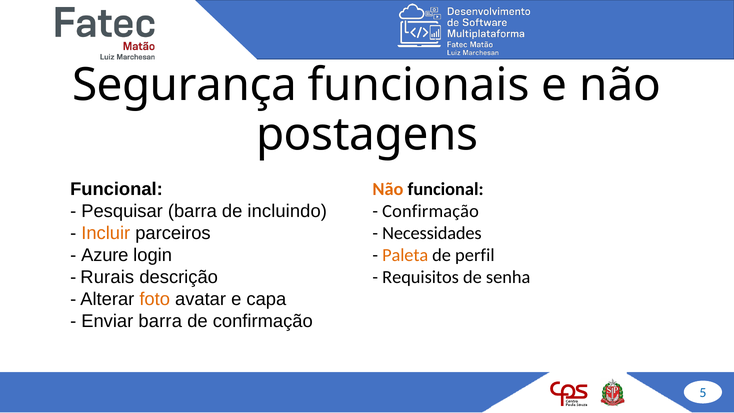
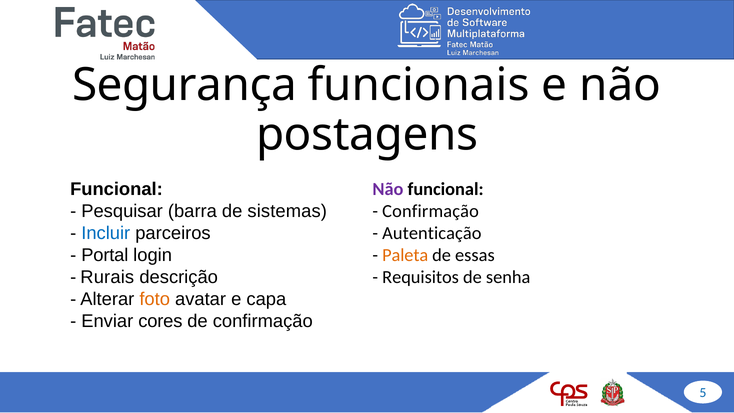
Não colour: orange -> purple (388, 189)
incluindo: incluindo -> sistemas (287, 211)
Incluir colour: orange -> blue (106, 233)
Necessidades: Necessidades -> Autenticação (432, 233)
Azure: Azure -> Portal (105, 255)
perfil: perfil -> essas (475, 255)
Enviar barra: barra -> cores (160, 321)
